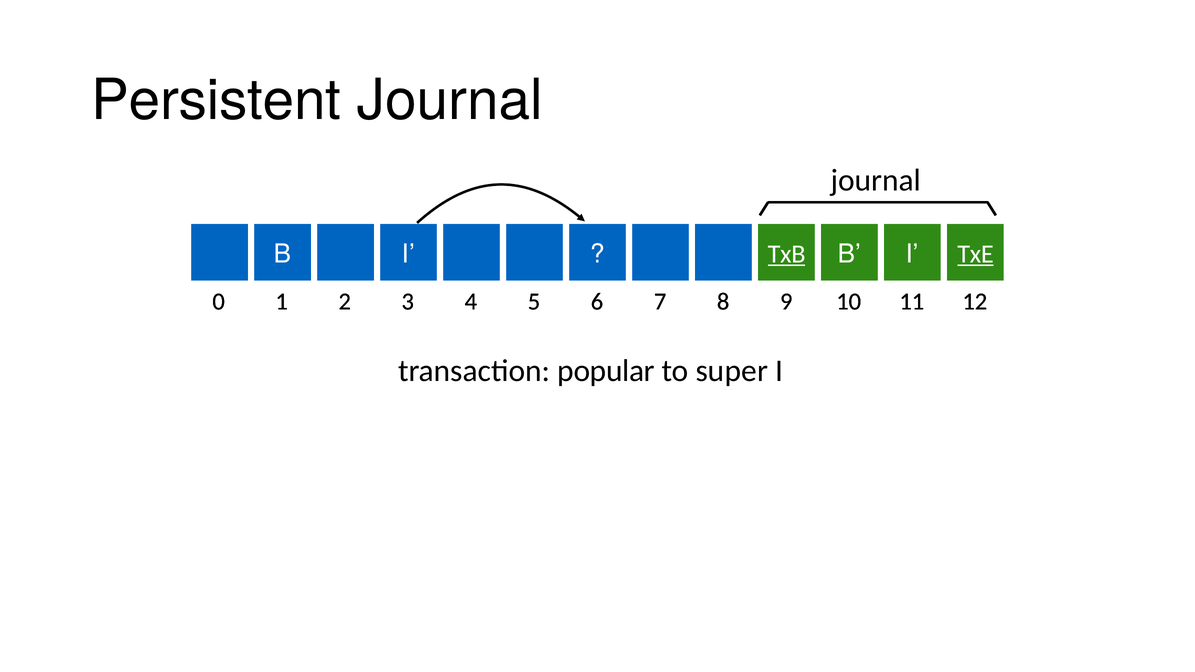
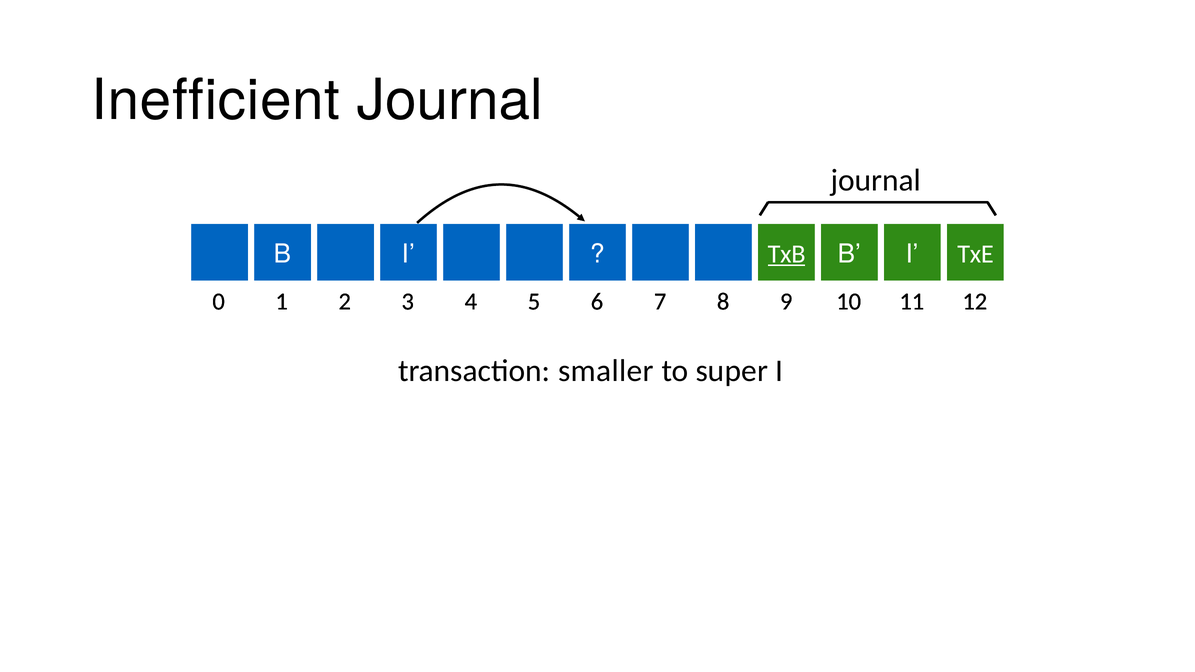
Persistent: Persistent -> Inefficient (216, 100)
TxE underline: present -> none (975, 254)
popular: popular -> smaller (606, 371)
